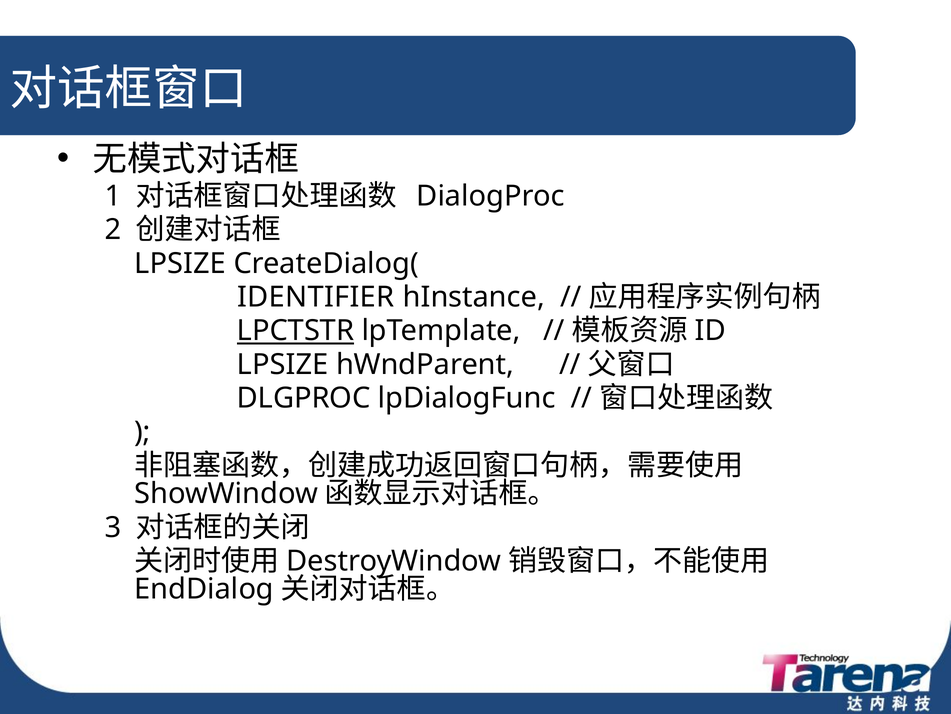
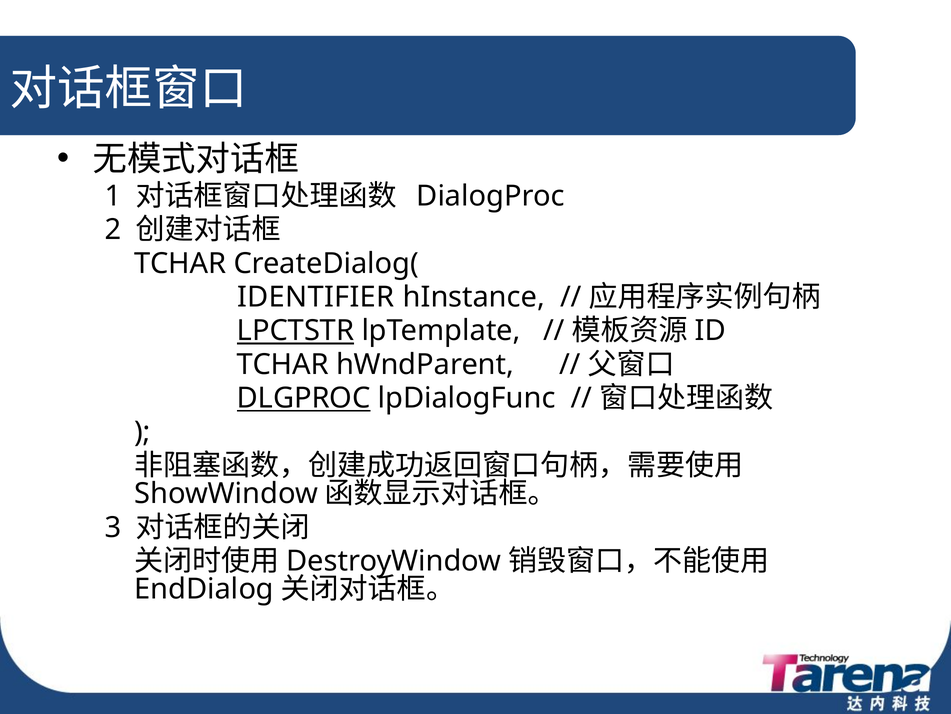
LPSIZE: LPSIZE -> TCHAR (180, 263)
LPSIZE: LPSIZE -> TCHAR (283, 364)
DLGPROC underline: none -> present (304, 398)
